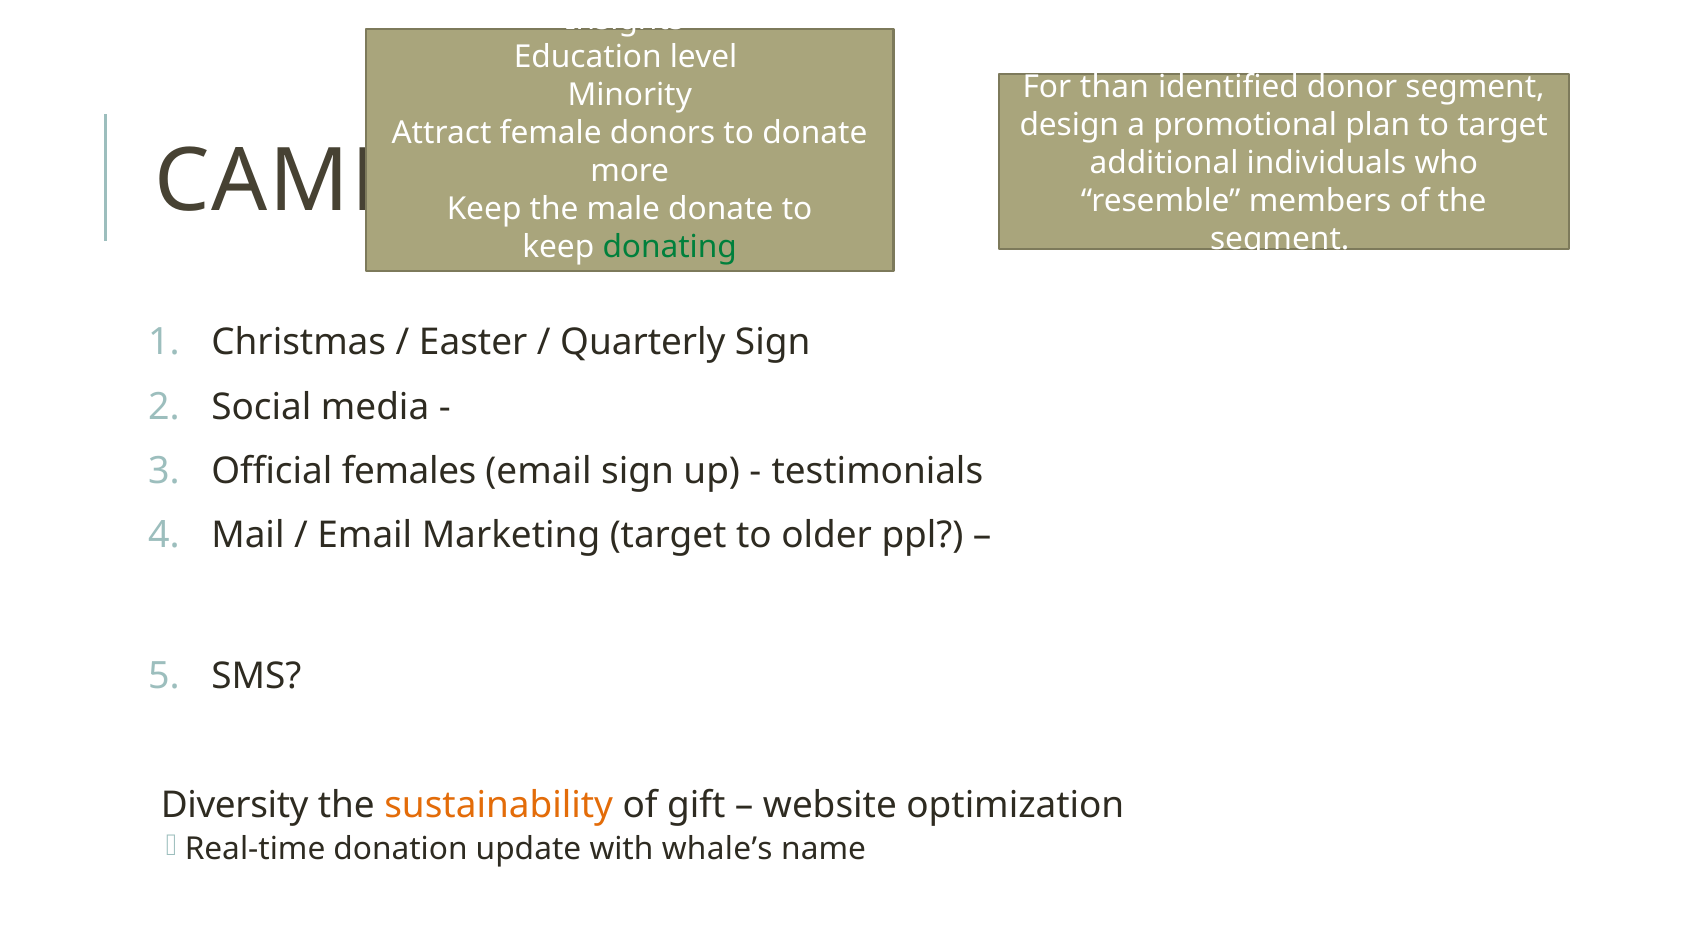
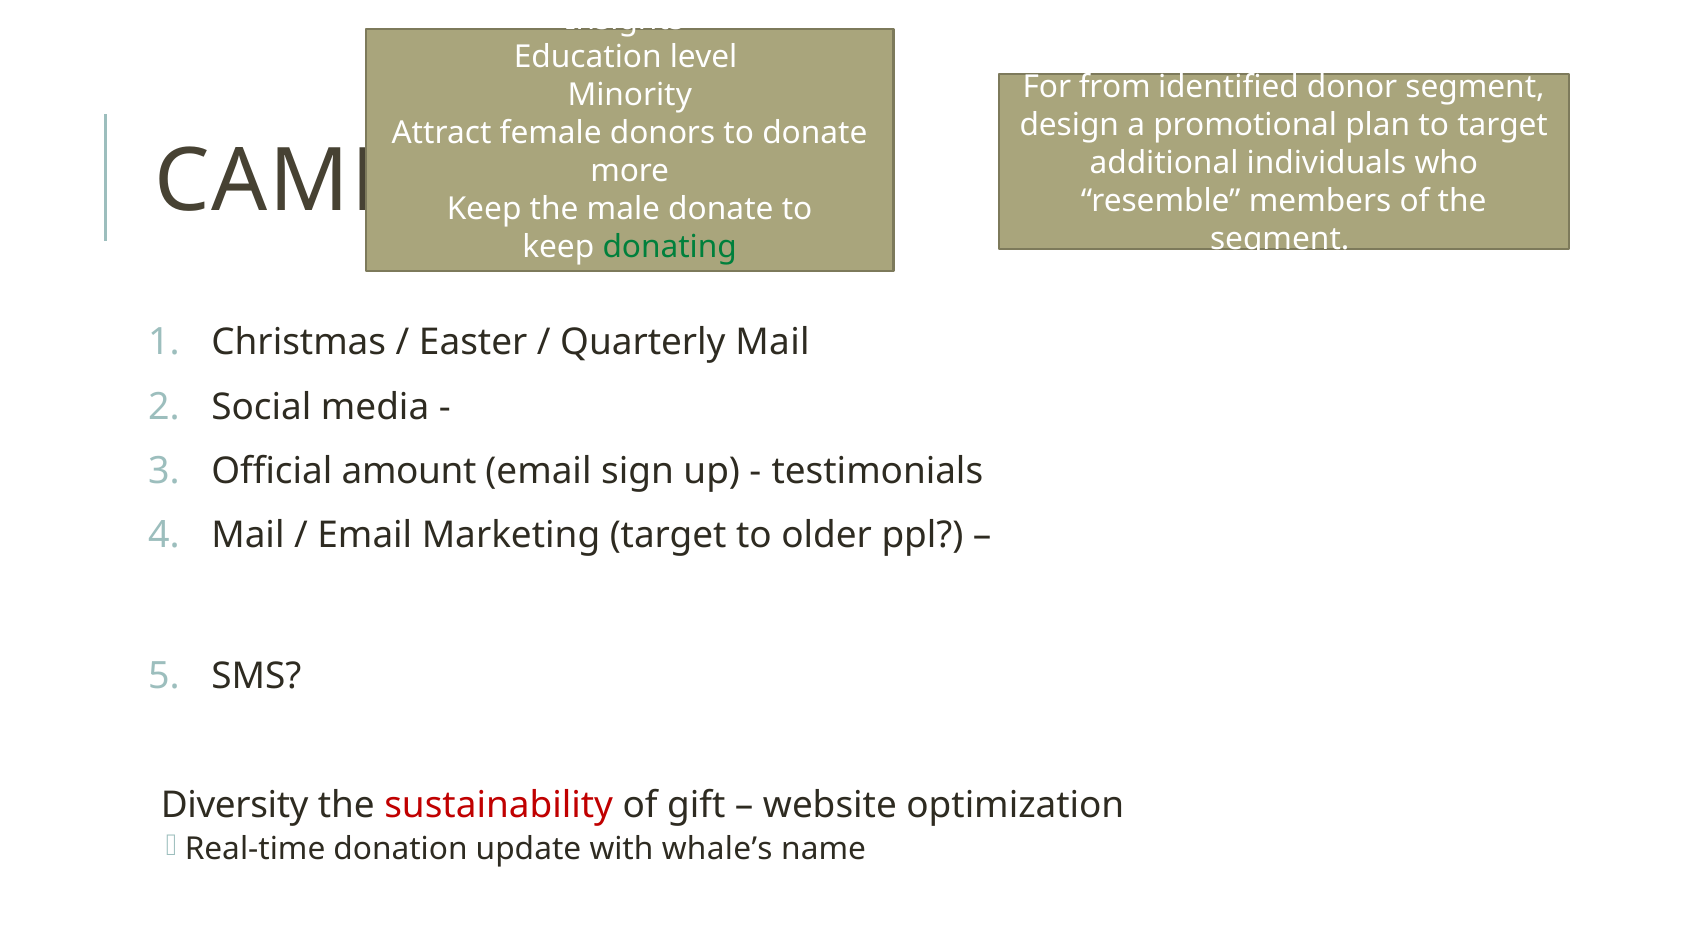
than: than -> from (1115, 88)
Quarterly Sign: Sign -> Mail (772, 343)
females: females -> amount (409, 472)
sustainability colour: orange -> red (499, 806)
